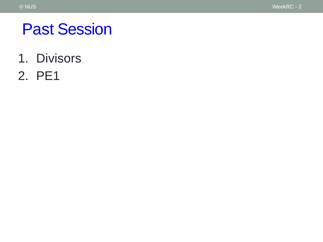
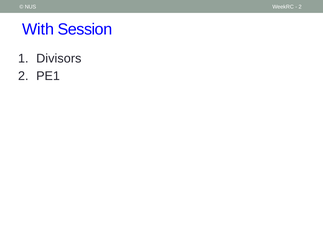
Past: Past -> With (38, 29)
